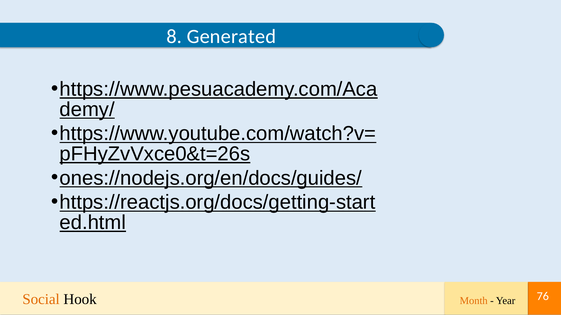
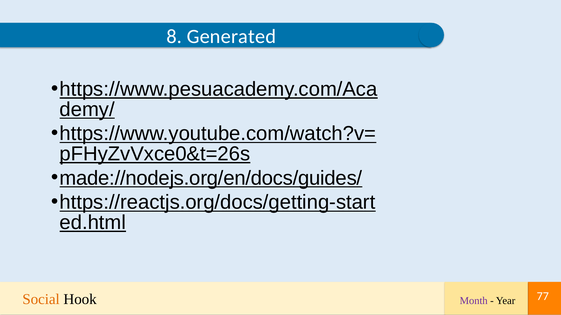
ones://nodejs.org/en/docs/guides/: ones://nodejs.org/en/docs/guides/ -> made://nodejs.org/en/docs/guides/ (211, 178)
Month colour: orange -> purple (474, 301)
76: 76 -> 77 (543, 297)
